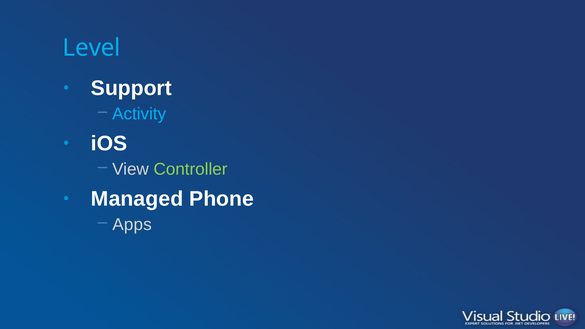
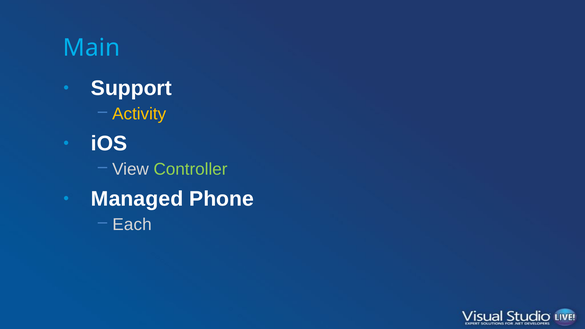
Level: Level -> Main (92, 48)
Activity colour: light blue -> yellow (139, 114)
Apps: Apps -> Each (132, 225)
